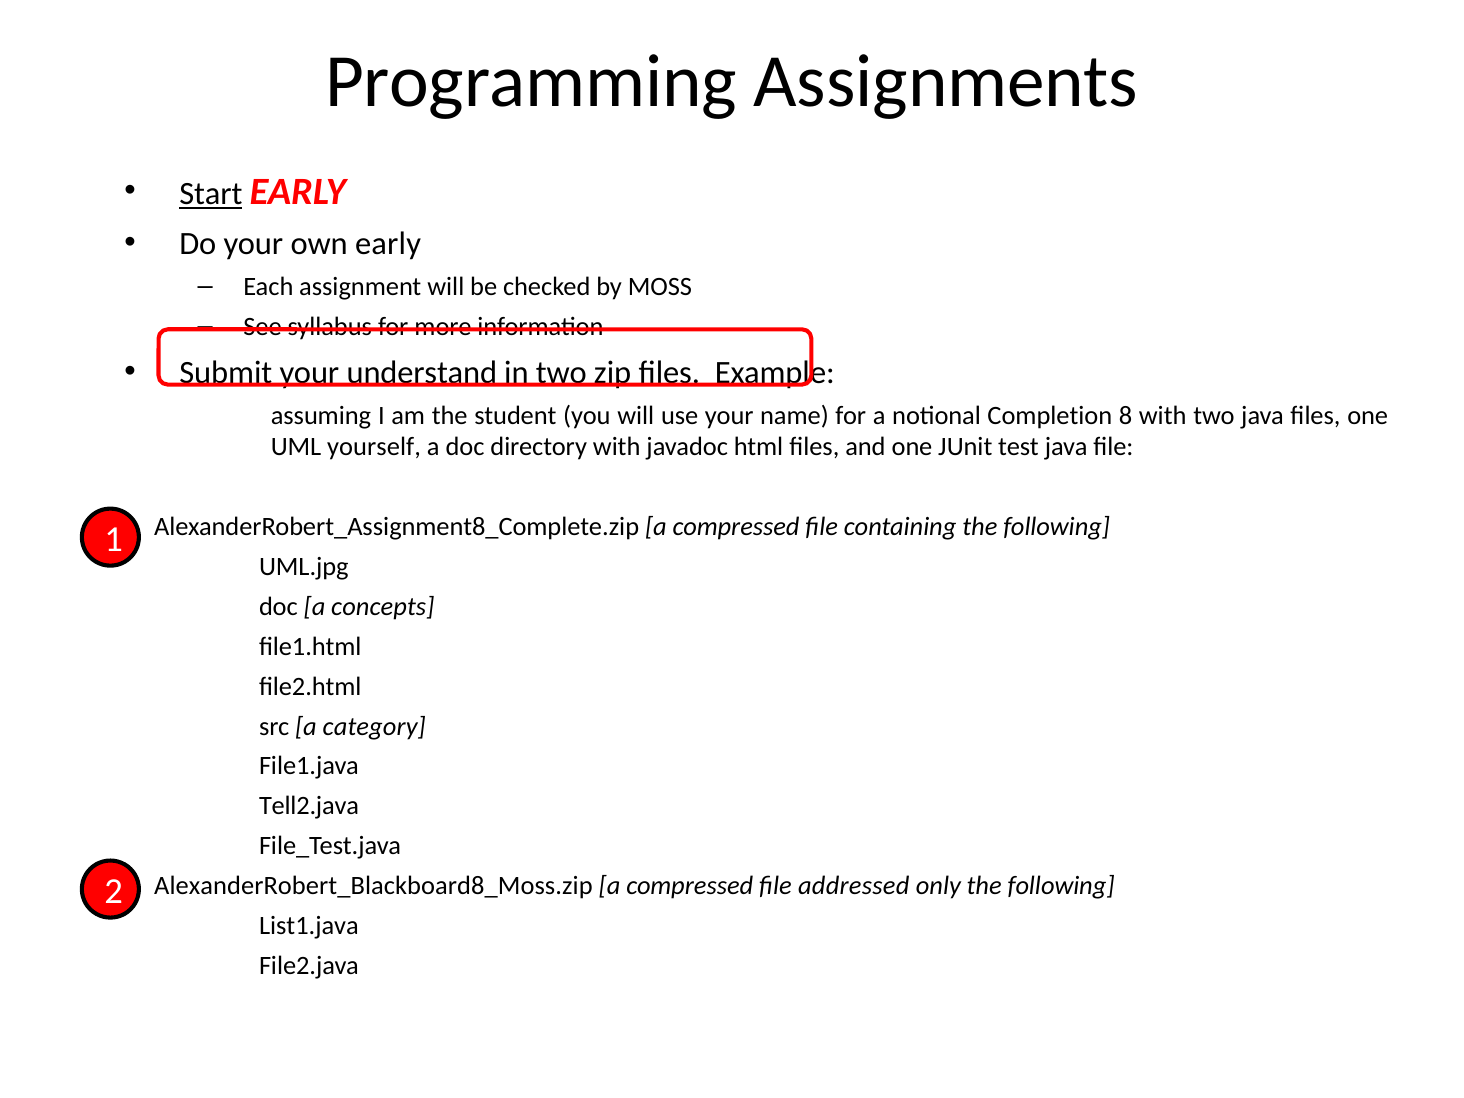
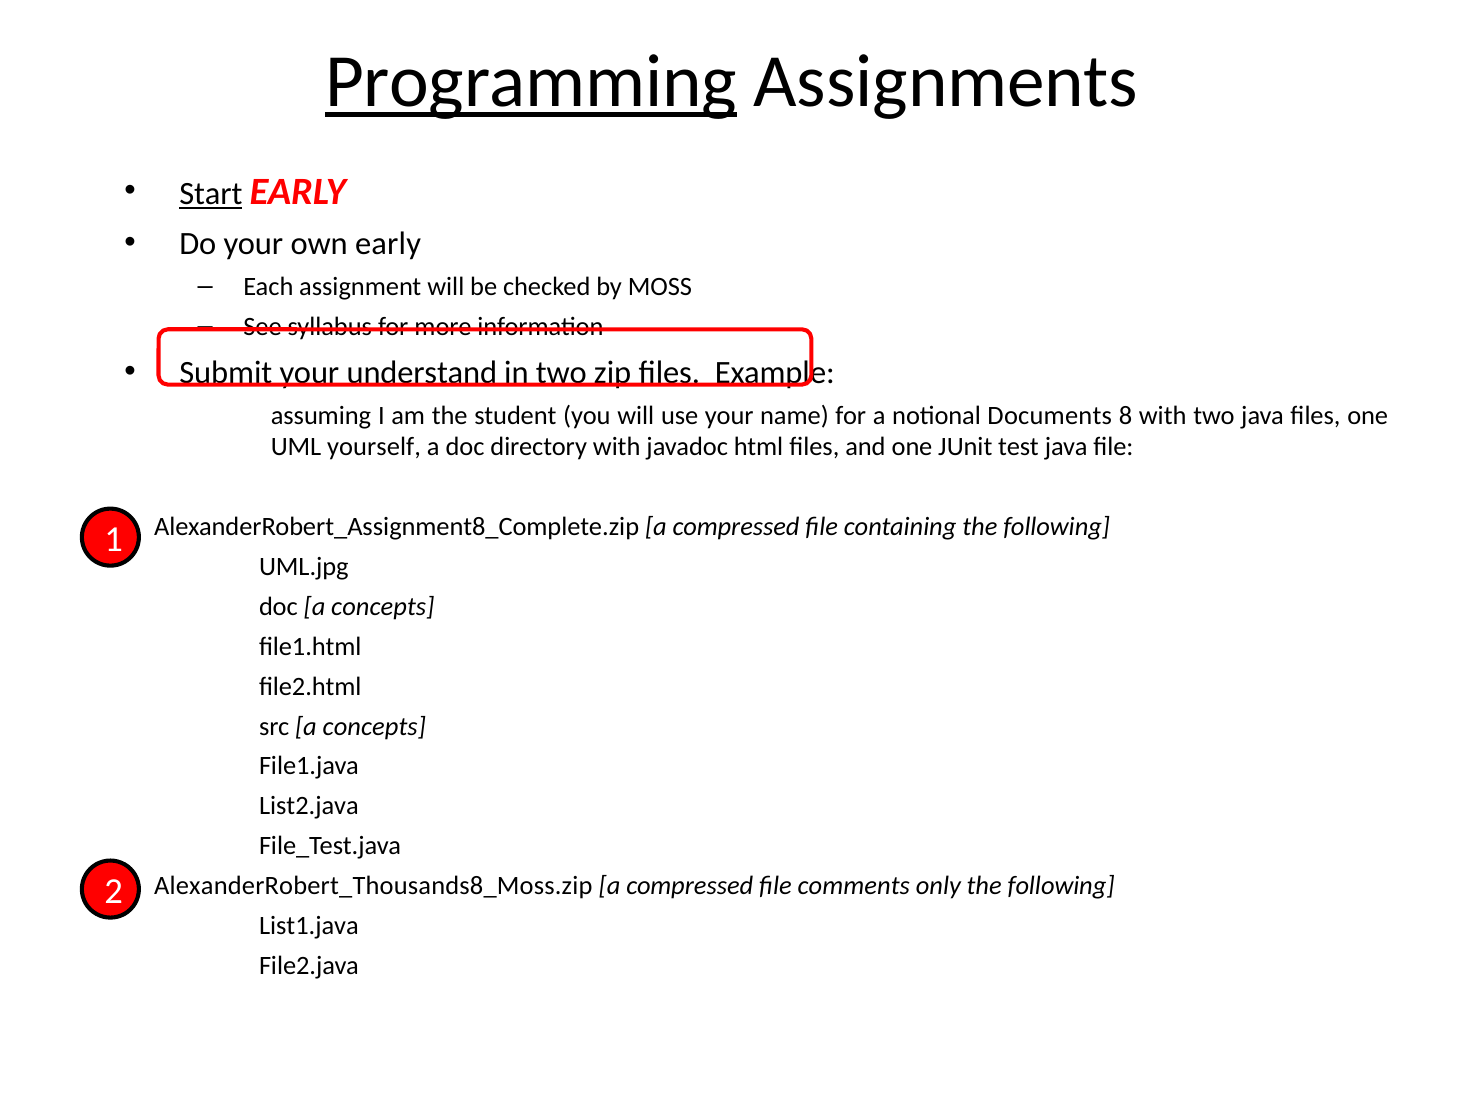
Programming underline: none -> present (531, 82)
Completion: Completion -> Documents (1050, 415)
src a category: category -> concepts (374, 726)
Tell2.java: Tell2.java -> List2.java (309, 806)
AlexanderRobert_Blackboard8_Moss.zip: AlexanderRobert_Blackboard8_Moss.zip -> AlexanderRobert_Thousands8_Moss.zip (373, 886)
addressed: addressed -> comments (854, 886)
